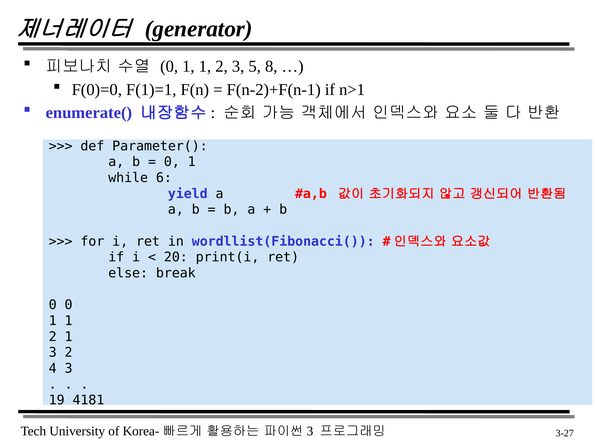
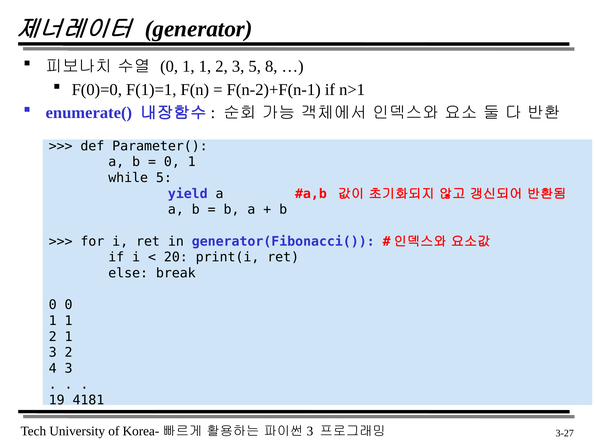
while 6: 6 -> 5 (164, 178)
wordllist(Fibonacci(: wordllist(Fibonacci( -> generator(Fibonacci( (283, 241)
